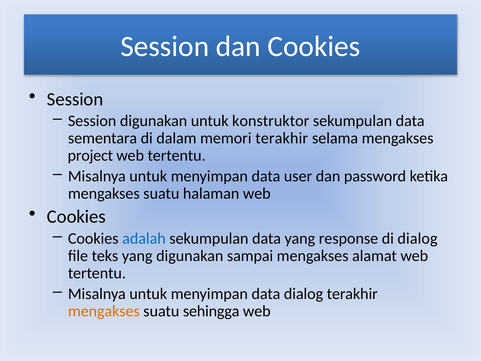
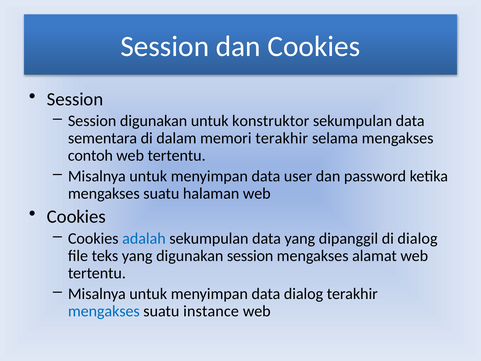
project: project -> contoh (90, 156)
response: response -> dipanggil (348, 238)
digunakan sampai: sampai -> session (250, 256)
mengakses colour: orange -> blue (104, 311)
sehingga: sehingga -> instance (211, 311)
